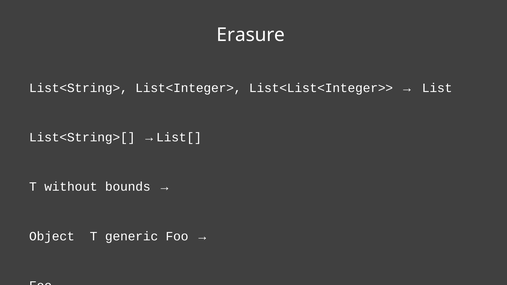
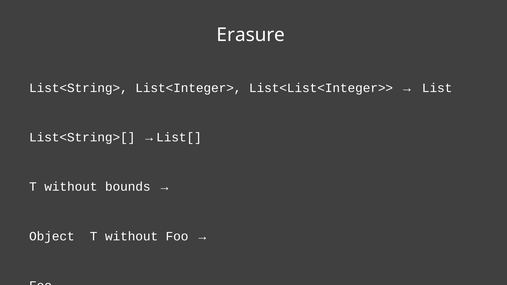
Object T generic: generic -> without (132, 236)
